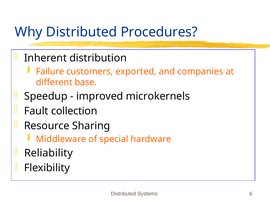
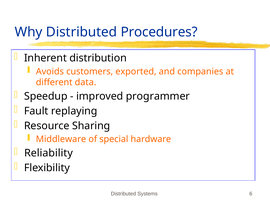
Failure: Failure -> Avoids (50, 71)
base: base -> data (86, 82)
microkernels: microkernels -> programmer (158, 96)
collection: collection -> replaying (74, 111)
